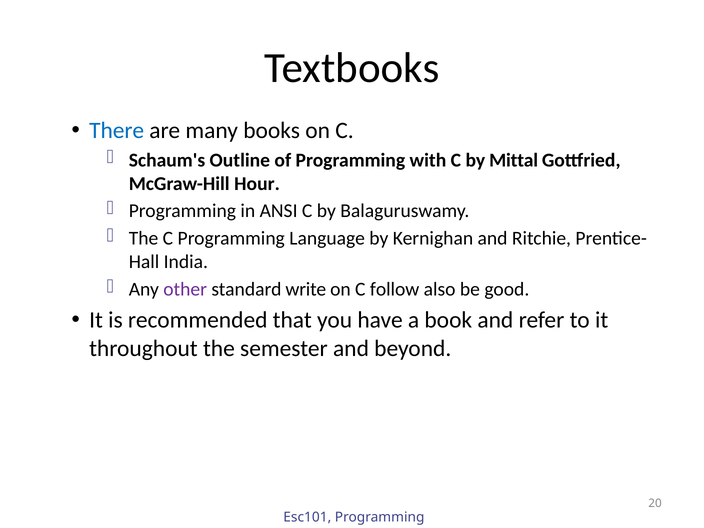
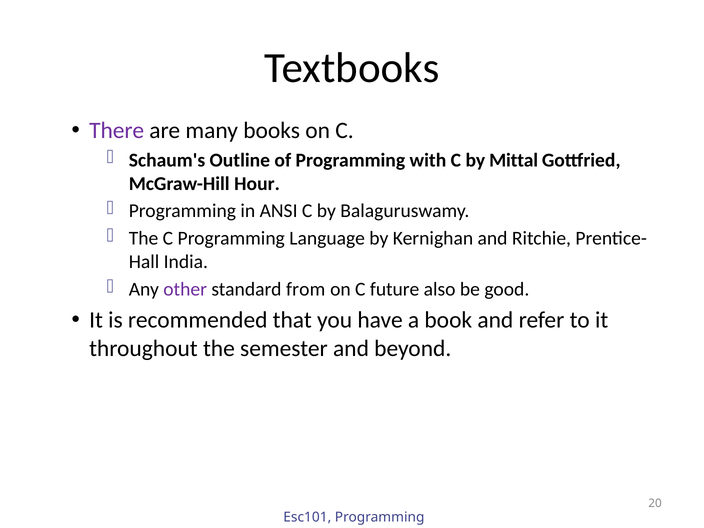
There colour: blue -> purple (117, 131)
write: write -> from (306, 289)
follow: follow -> future (395, 289)
